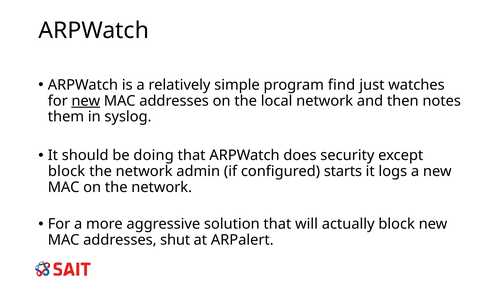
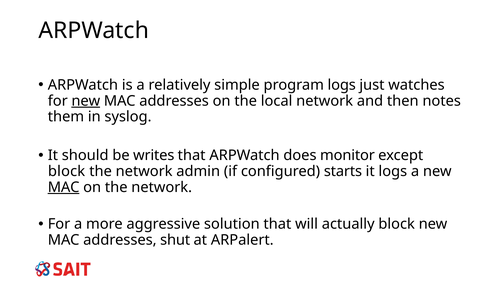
program find: find -> logs (342, 85)
doing: doing -> writes (154, 155)
security: security -> monitor (347, 155)
MAC underline: none -> present (64, 187)
